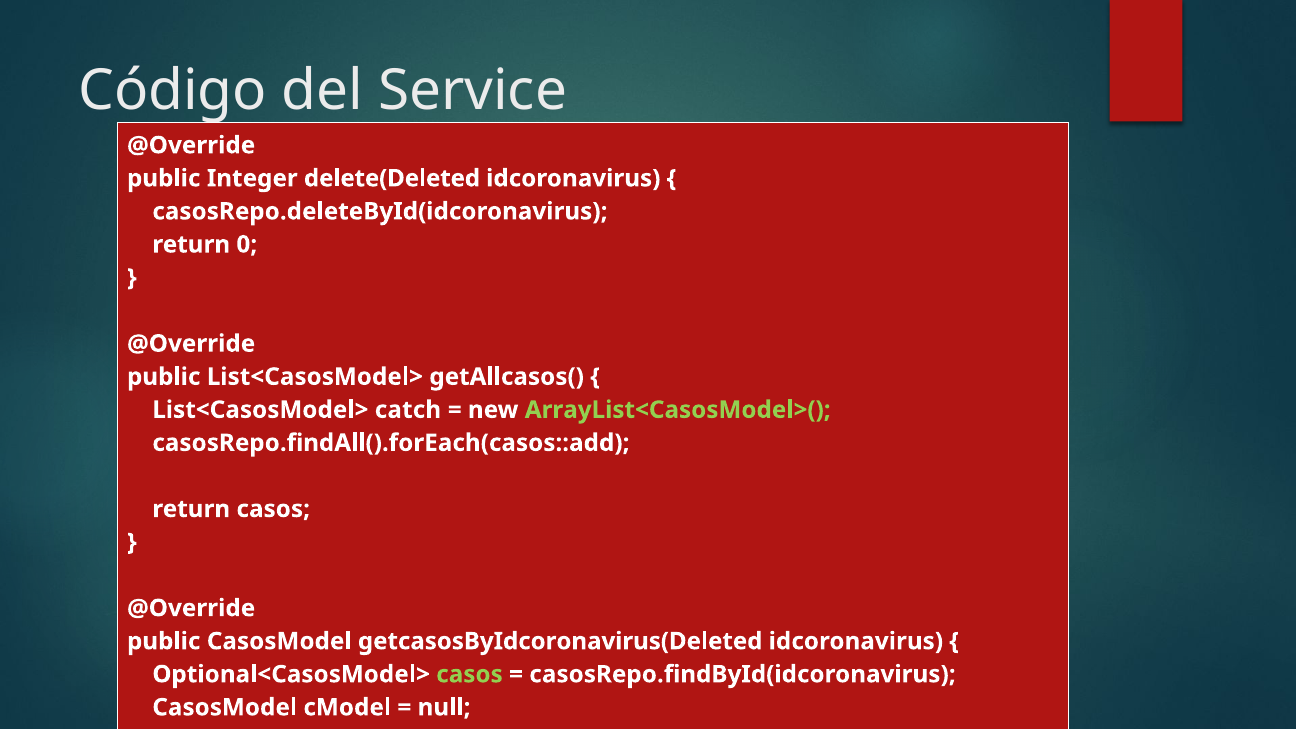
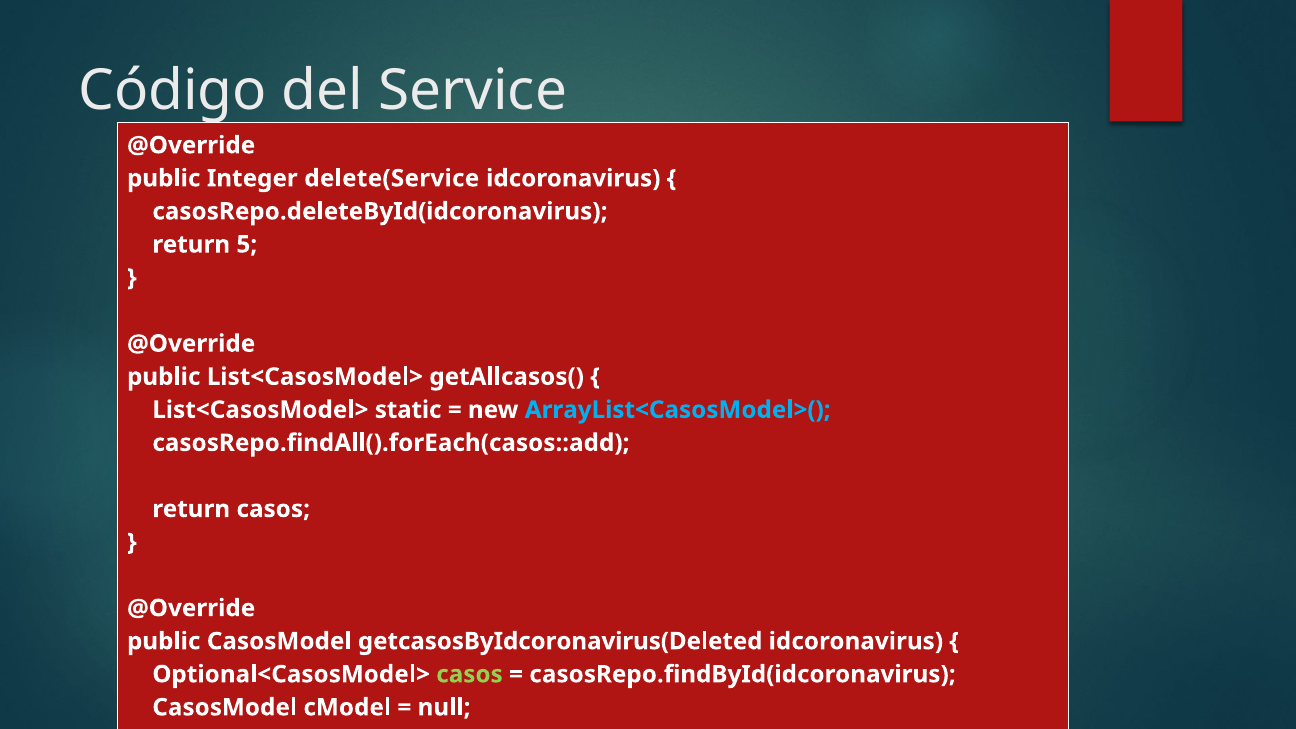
delete(Deleted: delete(Deleted -> delete(Service (392, 178)
0: 0 -> 5 (247, 245)
catch: catch -> static (408, 410)
ArrayList<CasosModel>( colour: light green -> light blue (678, 410)
